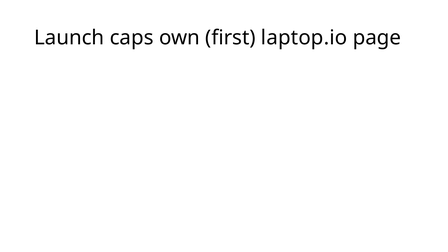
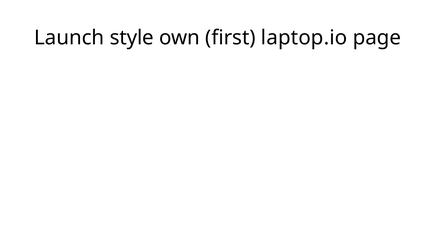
caps: caps -> style (132, 38)
